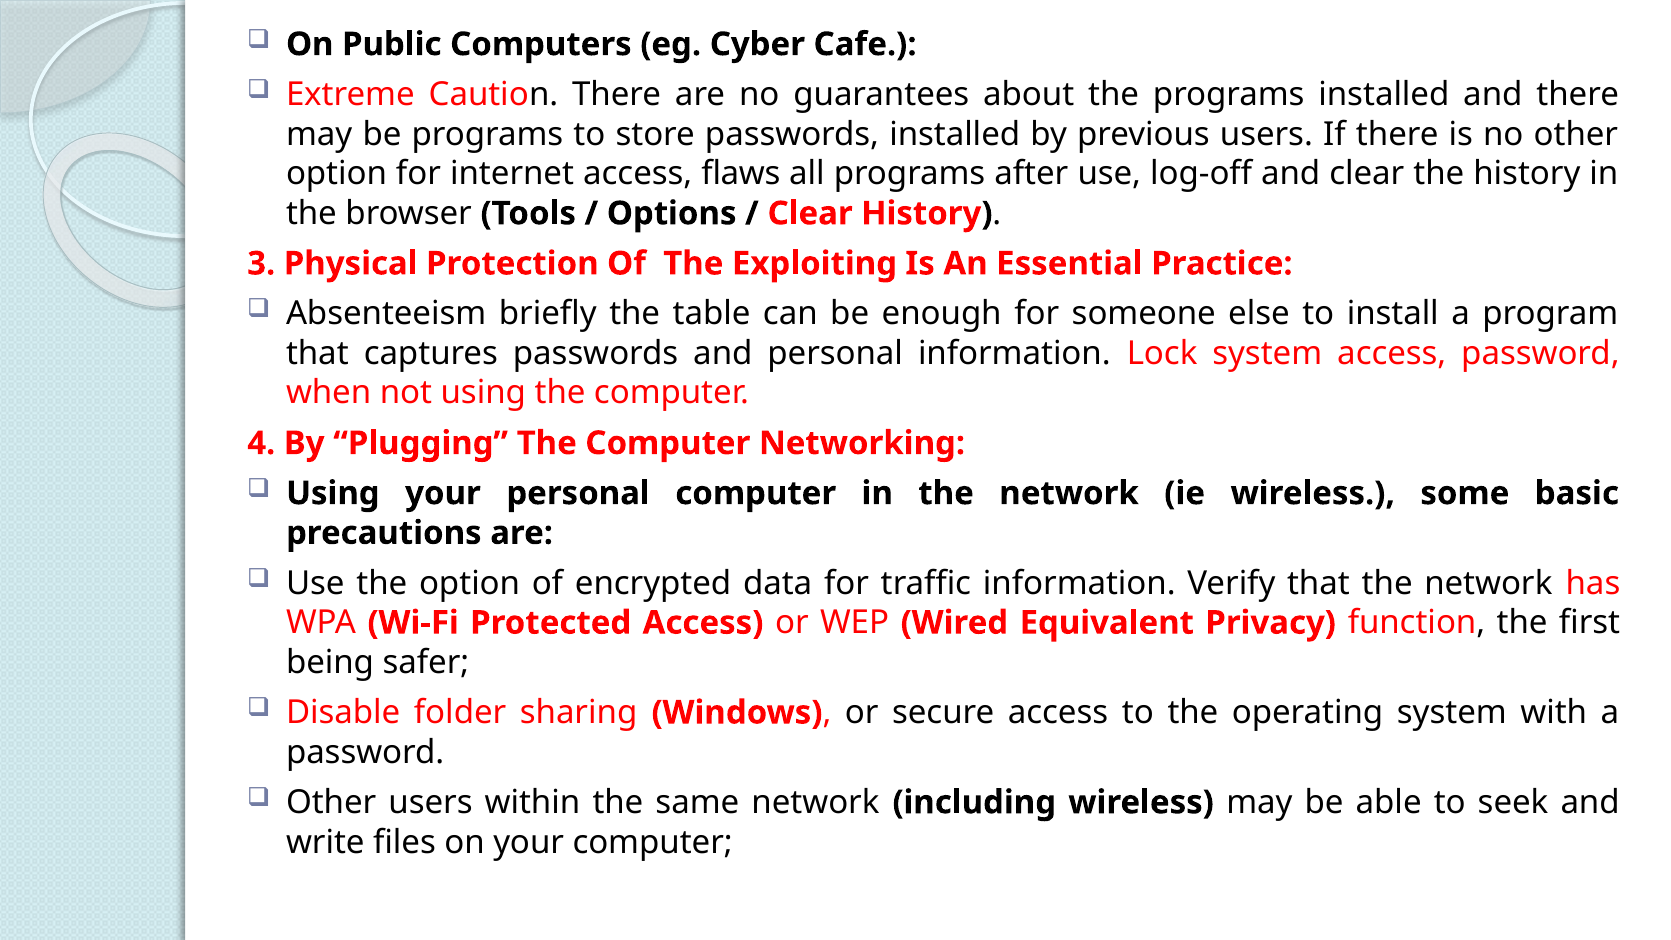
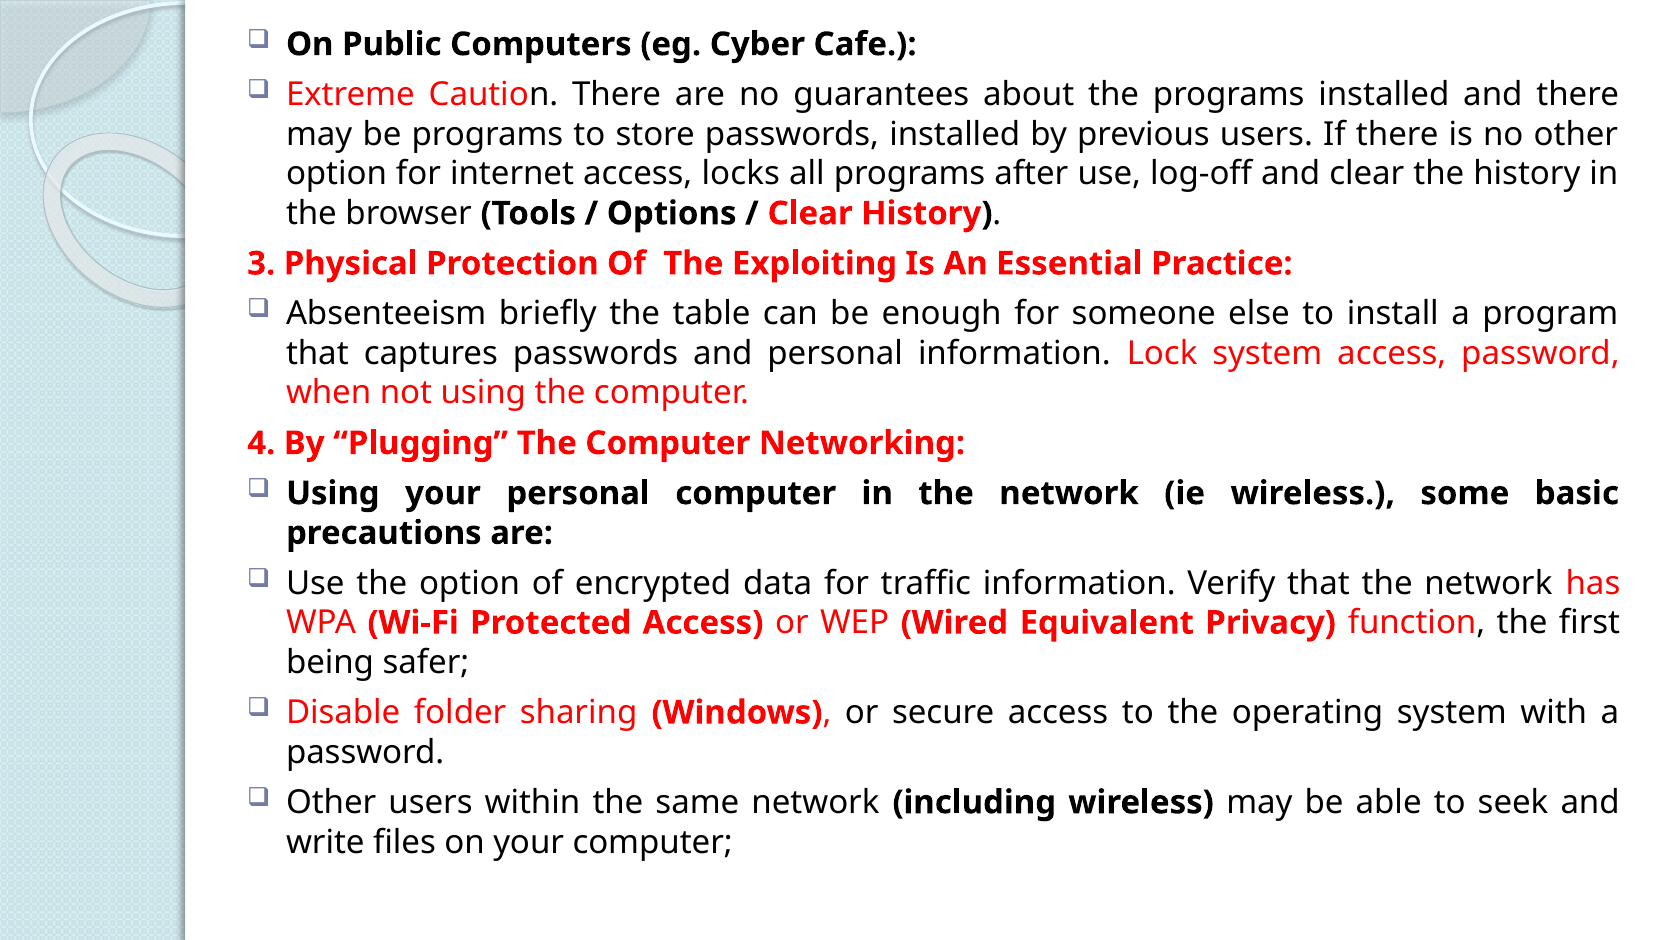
flaws: flaws -> locks (741, 174)
